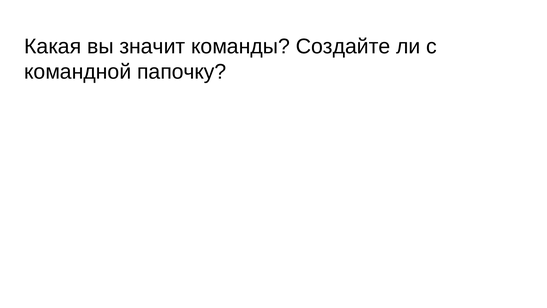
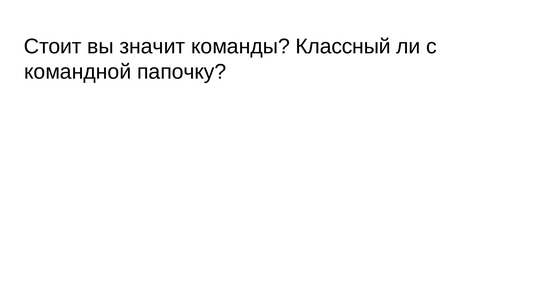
Какая: Какая -> Стоит (53, 46)
Создайте: Создайте -> Классный (343, 46)
